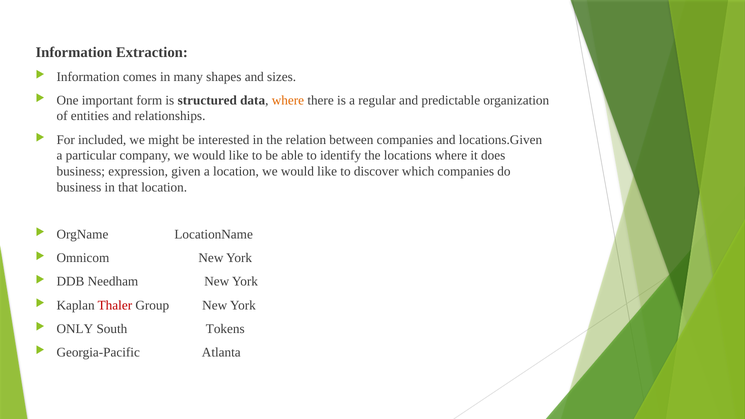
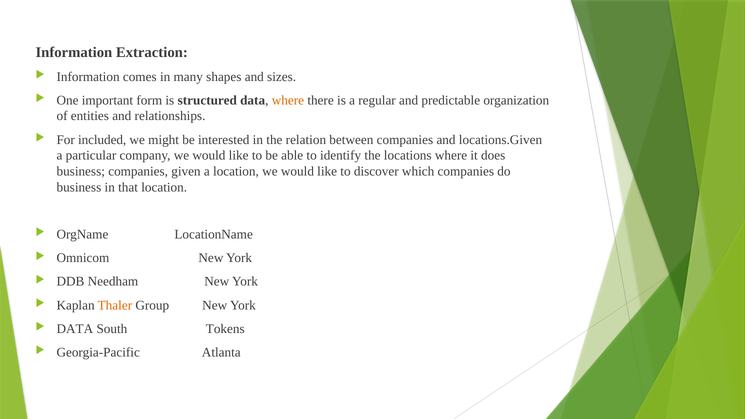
business expression: expression -> companies (138, 171)
Thaler colour: red -> orange (115, 305)
ONLY: ONLY -> DATA (75, 329)
